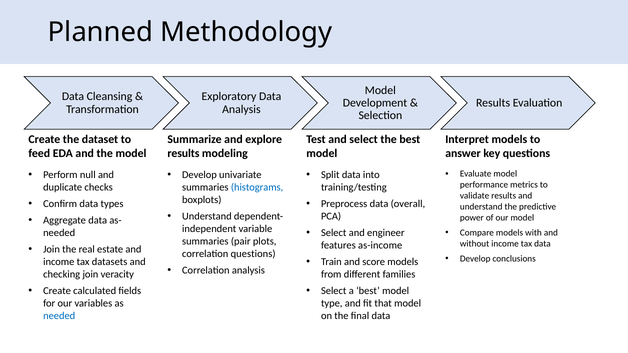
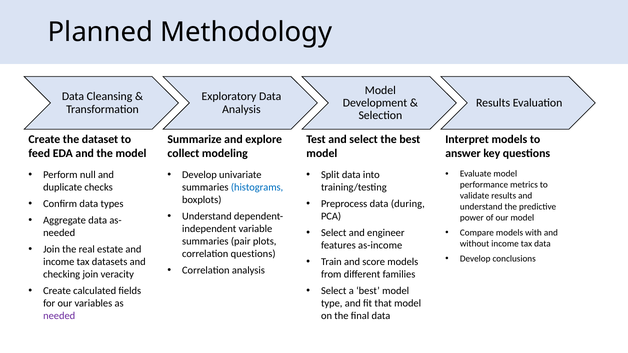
results: results -> collect (183, 154)
overall: overall -> during (408, 204)
needed colour: blue -> purple (59, 316)
